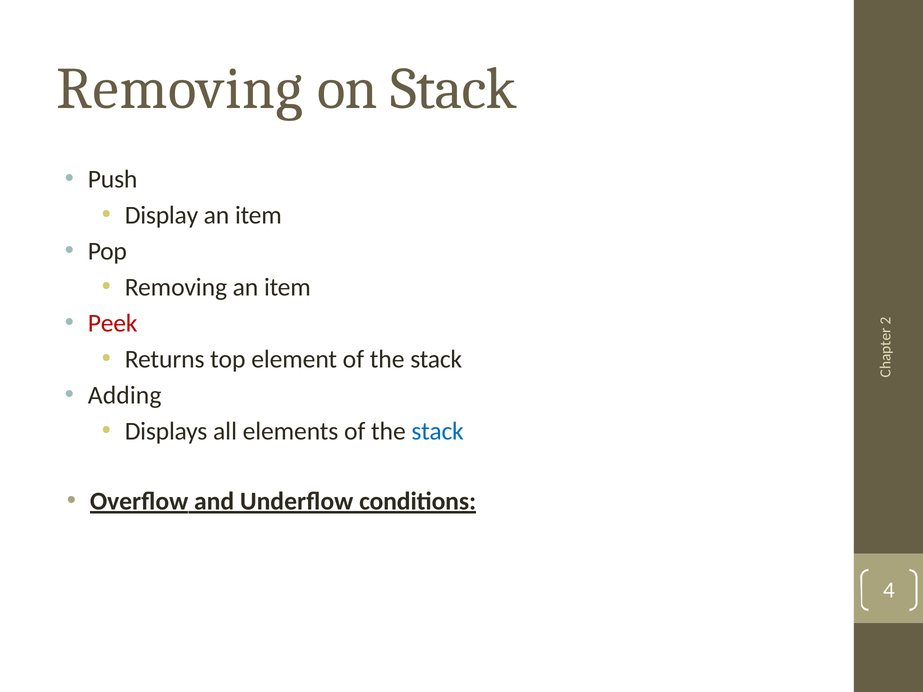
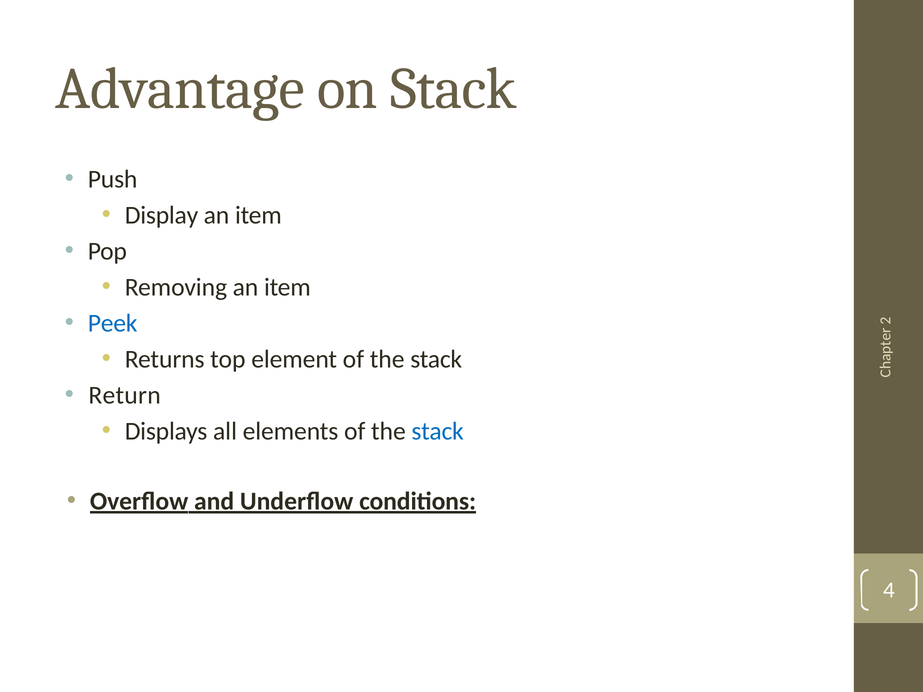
Removing: Removing -> Advantage (180, 89)
Peek colour: red -> blue (113, 323)
Adding: Adding -> Return (125, 395)
